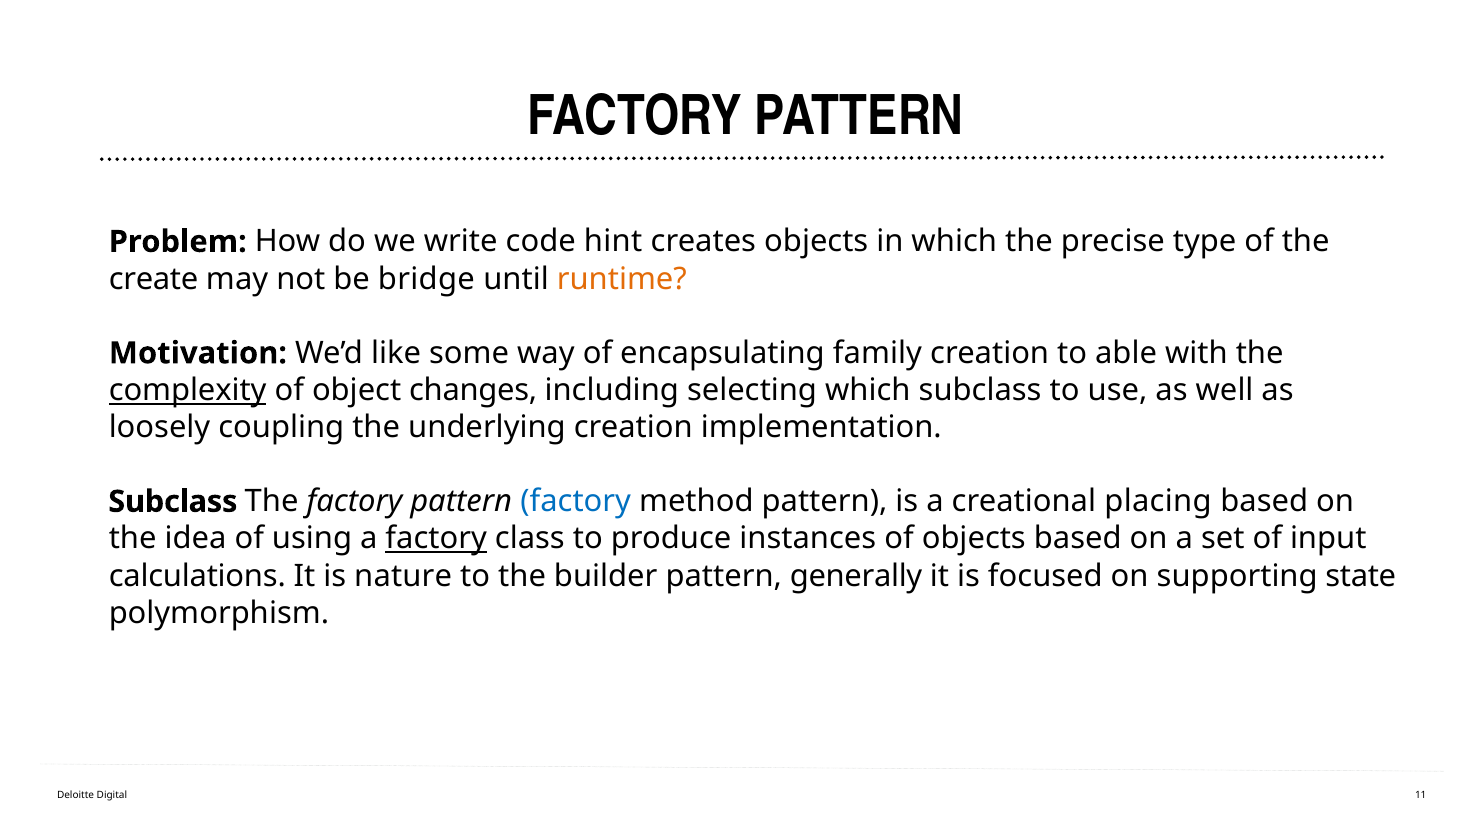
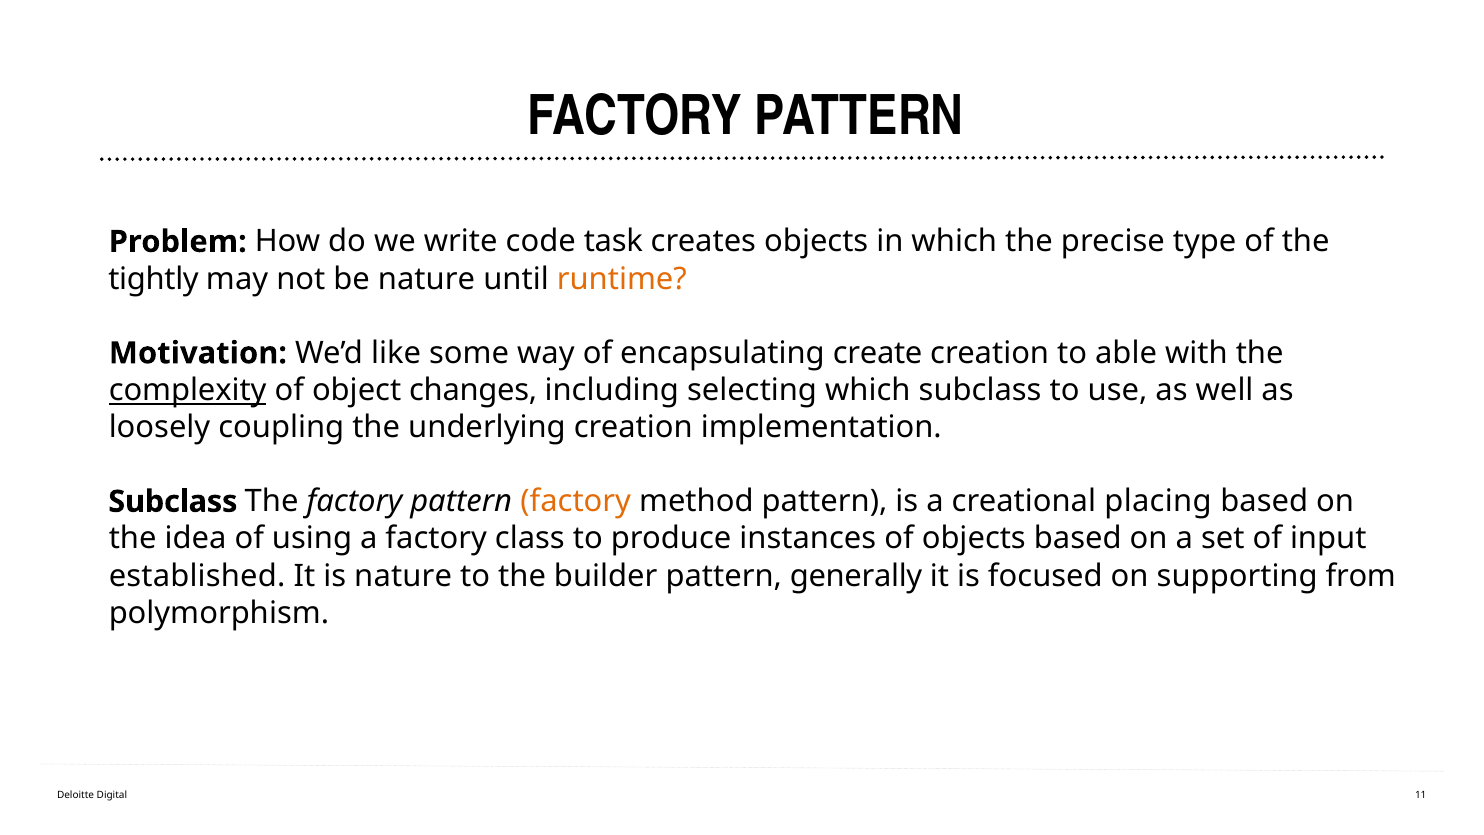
hint: hint -> task (613, 242)
create: create -> tightly (154, 279)
be bridge: bridge -> nature (427, 279)
family: family -> create (878, 353)
factory colour: blue -> orange (576, 502)
factory underline: present -> none (436, 539)
calculations: calculations -> established (197, 576)
state: state -> from (1361, 576)
